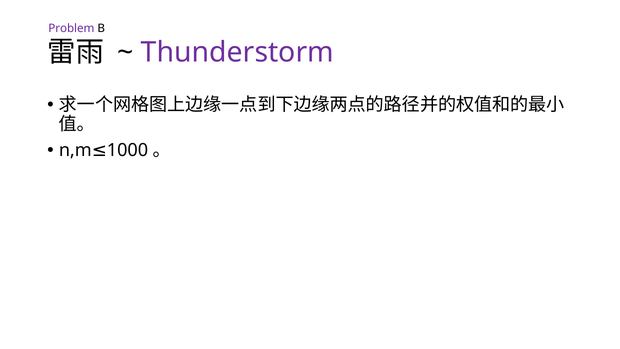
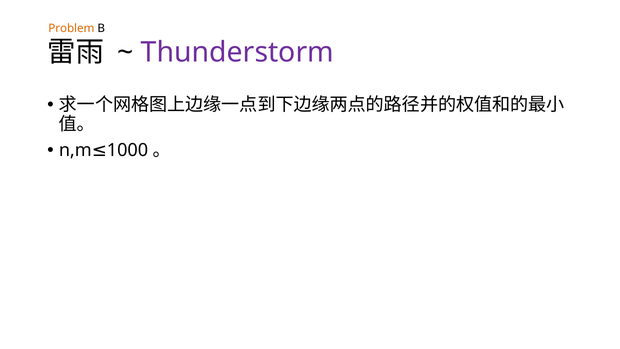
Problem colour: purple -> orange (71, 29)
